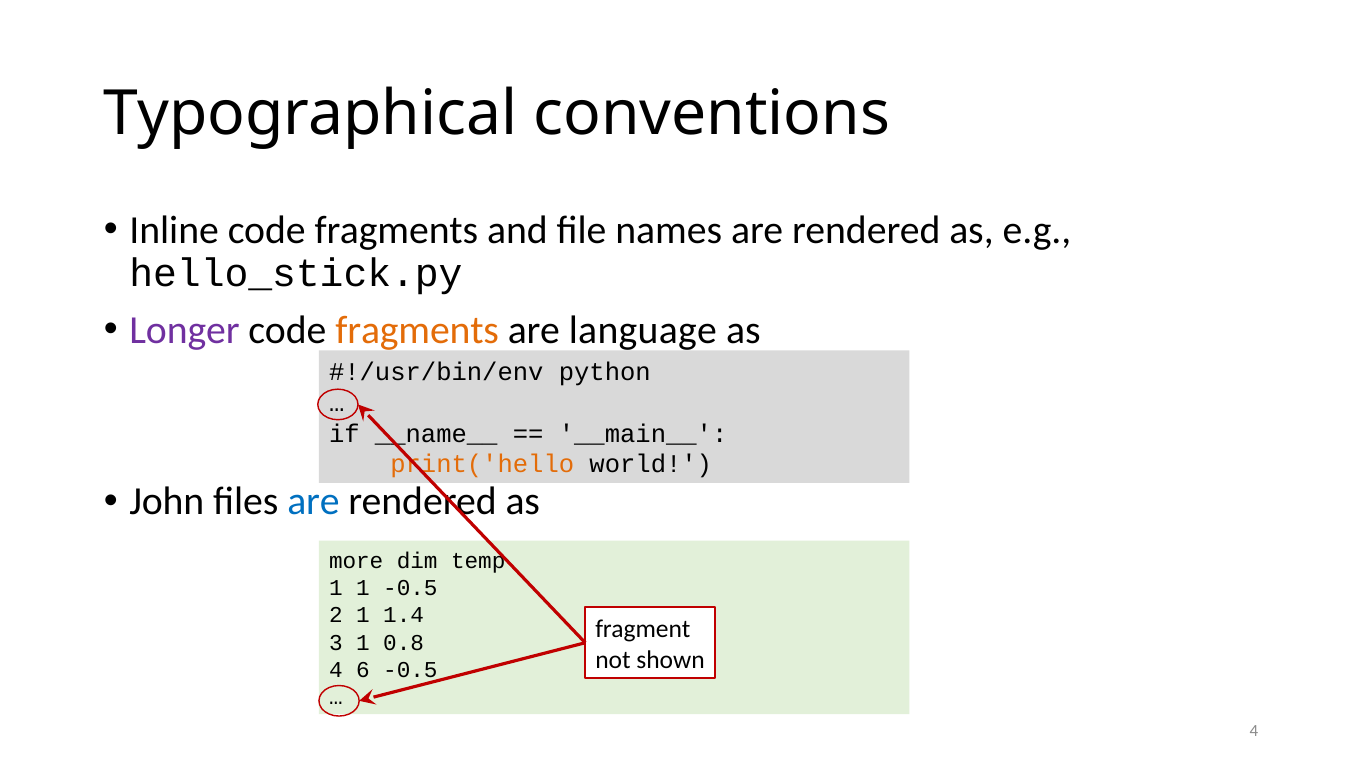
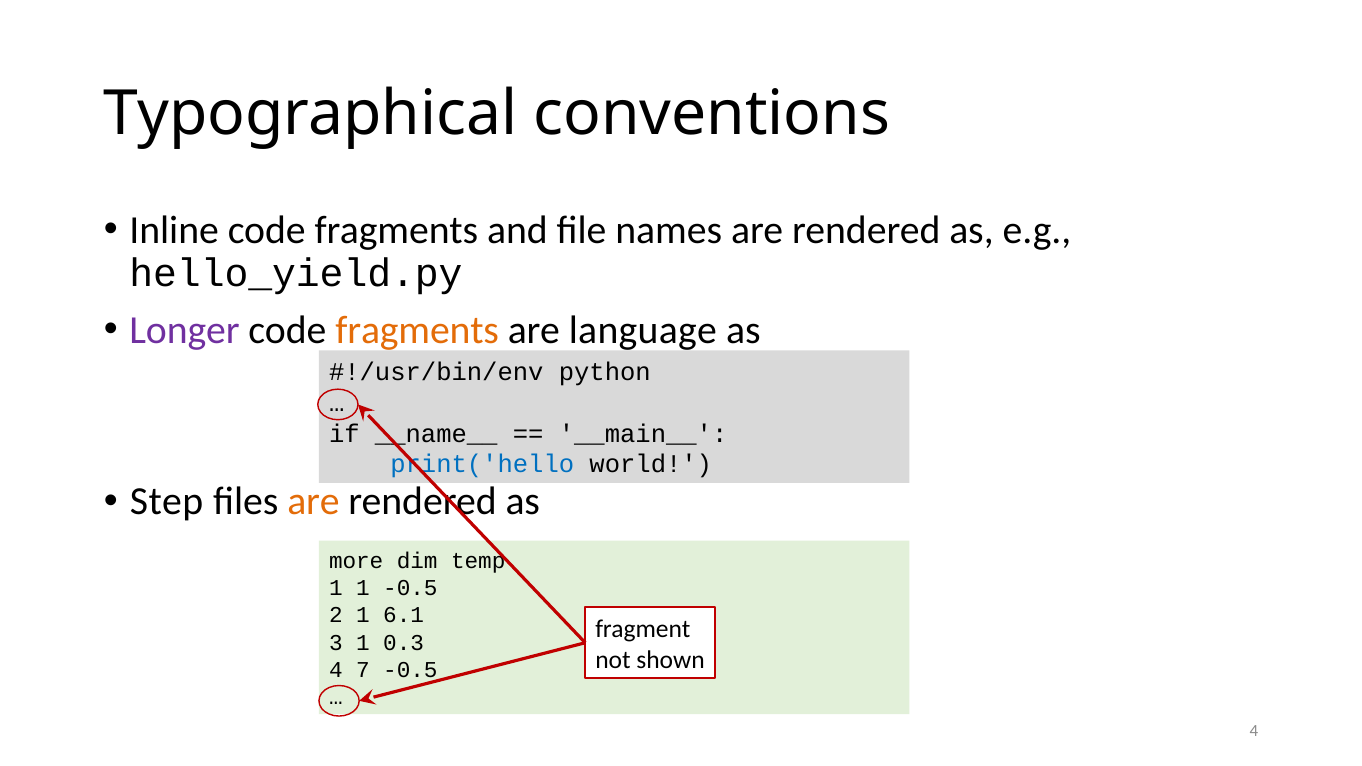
hello_stick.py: hello_stick.py -> hello_yield.py (296, 273)
print('hello colour: orange -> blue (482, 464)
John: John -> Step (167, 502)
are colour: blue -> orange (313, 502)
1.4: 1.4 -> 6.1 (404, 615)
0.8: 0.8 -> 0.3 (404, 643)
6: 6 -> 7 (363, 670)
